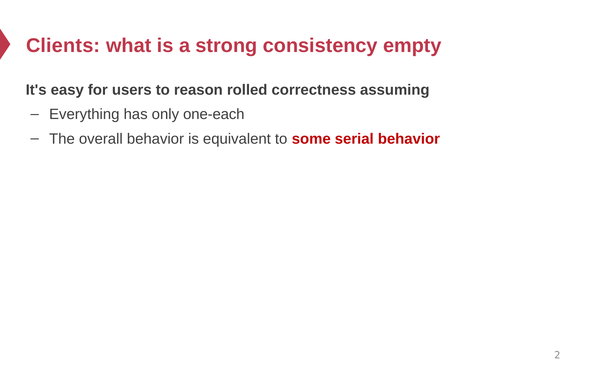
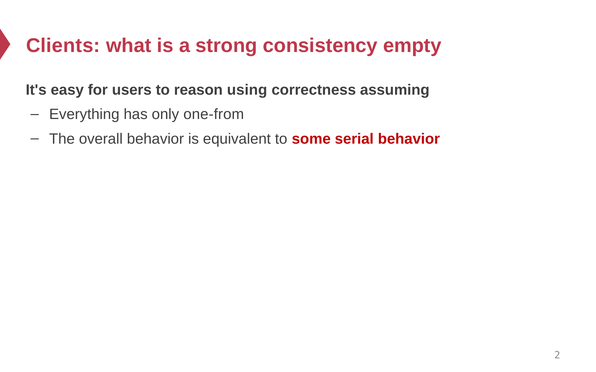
rolled: rolled -> using (247, 90)
one-each: one-each -> one-from (214, 115)
